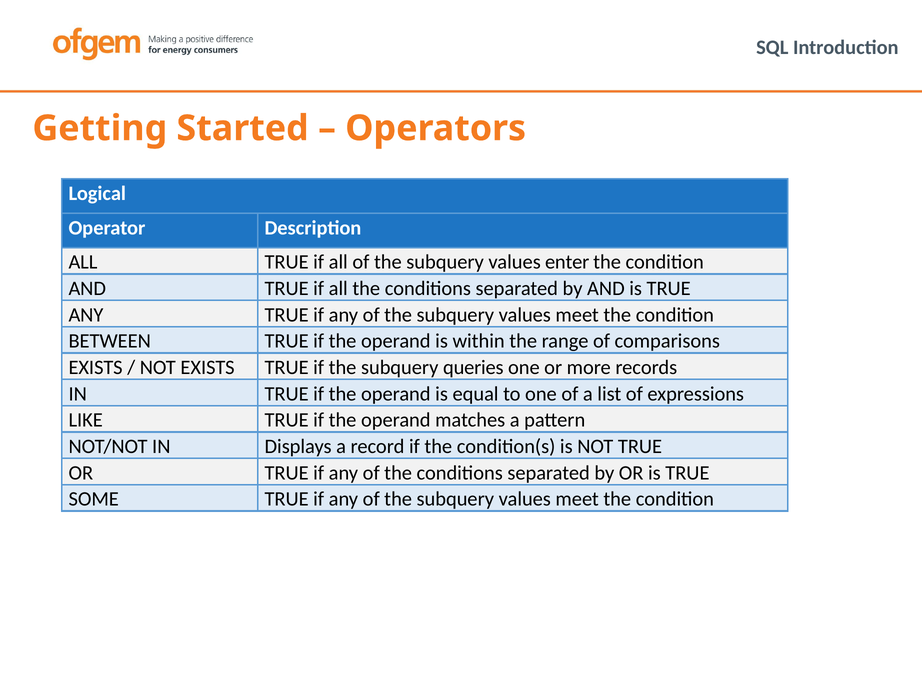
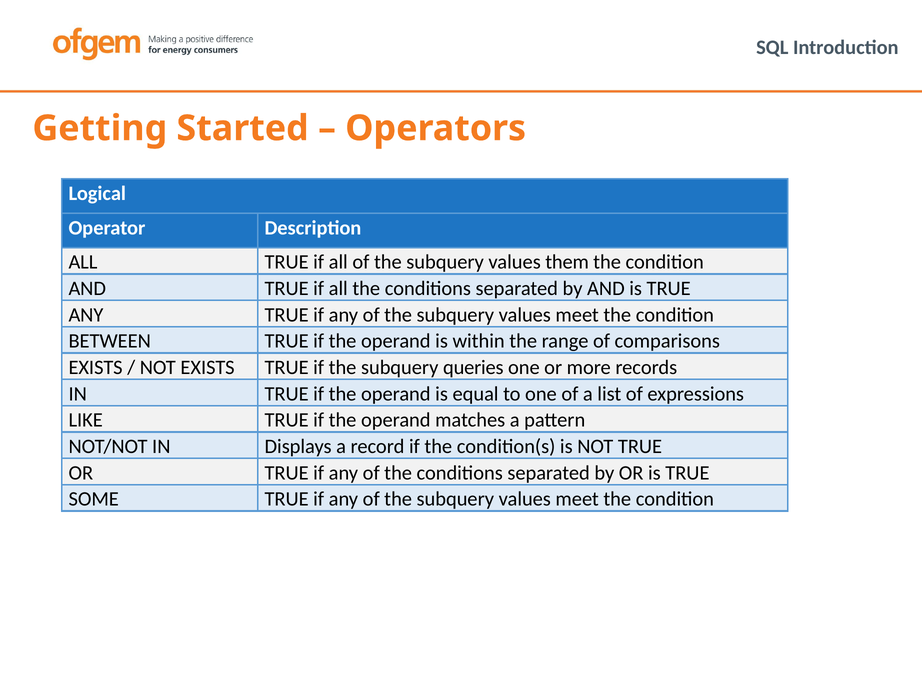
enter: enter -> them (567, 262)
